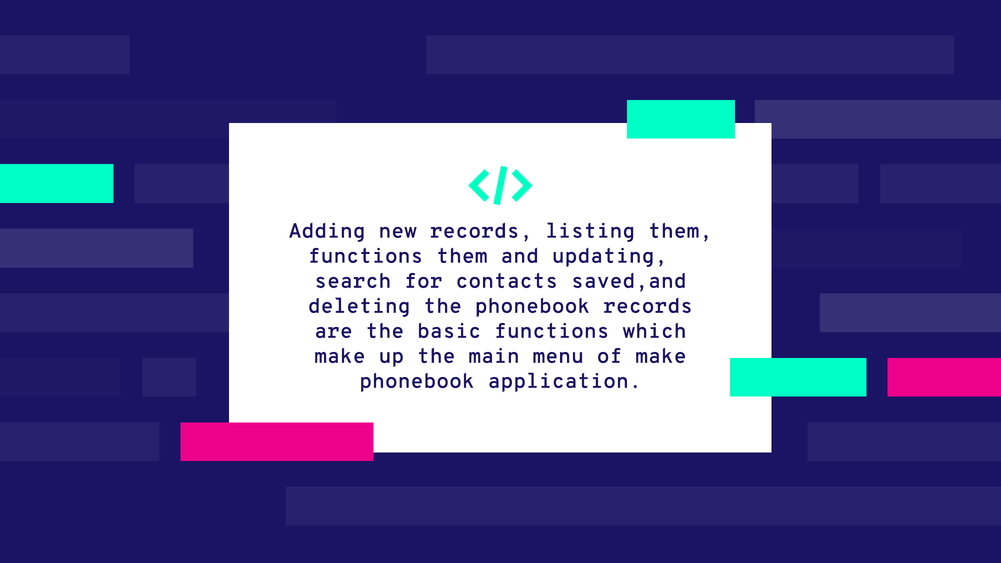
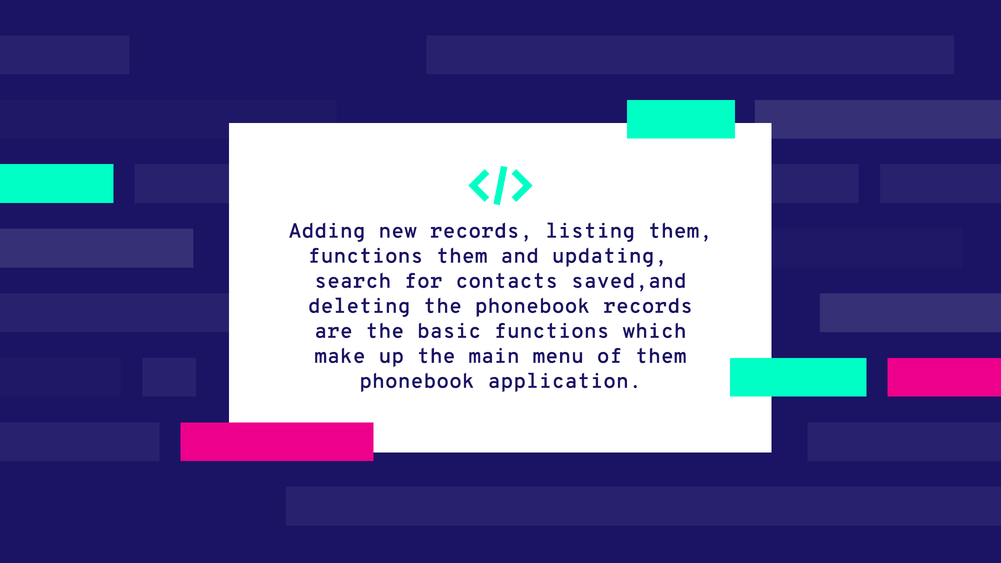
of make: make -> them (661, 356)
